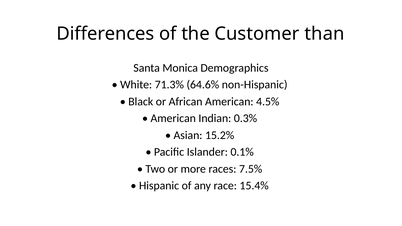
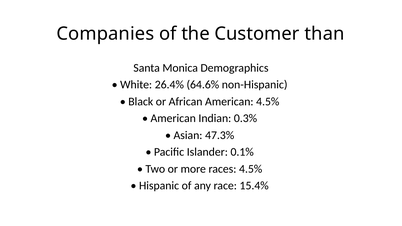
Differences: Differences -> Companies (105, 34)
71.3%: 71.3% -> 26.4% (169, 85)
15.2%: 15.2% -> 47.3% (220, 135)
races 7.5%: 7.5% -> 4.5% (251, 169)
